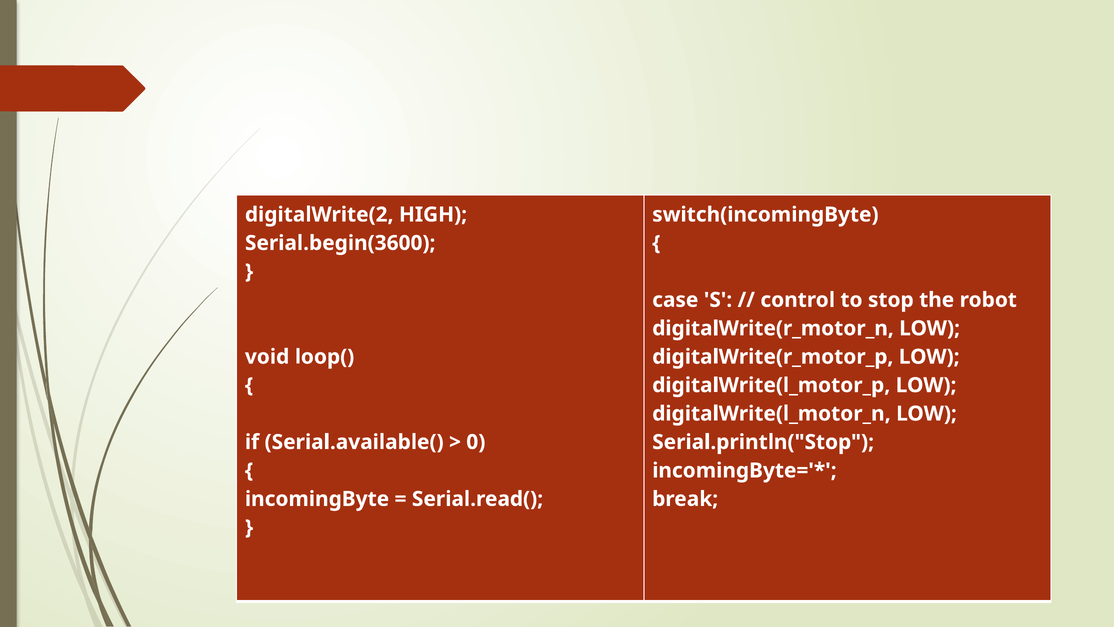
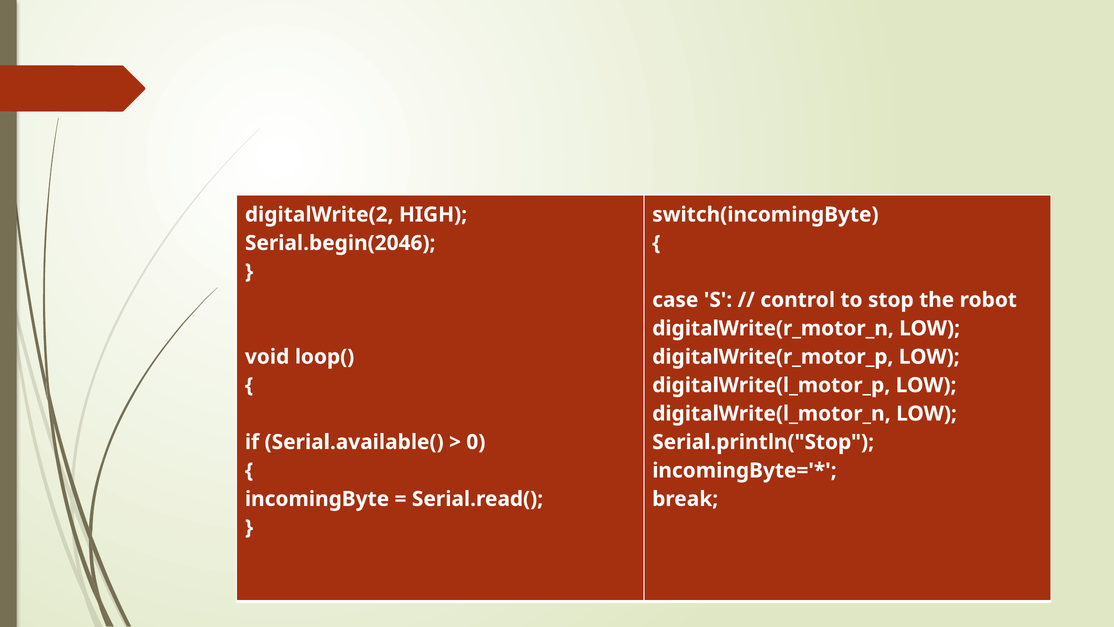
Serial.begin(3600: Serial.begin(3600 -> Serial.begin(2046 (340, 243)
